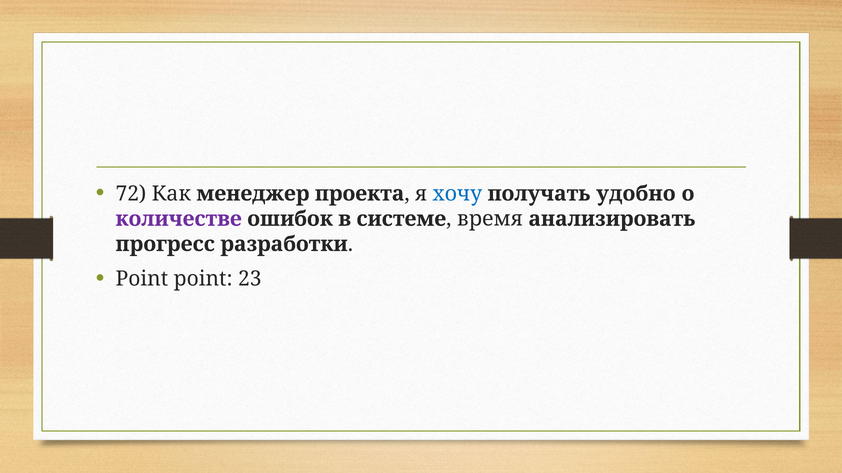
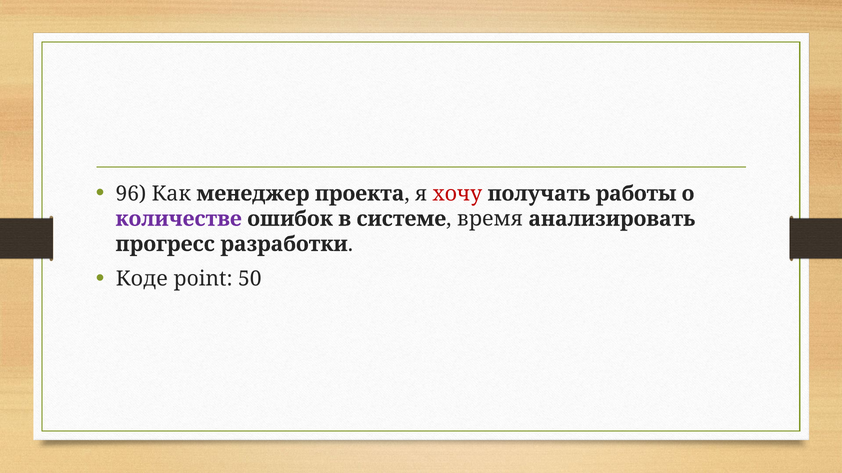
72: 72 -> 96 (131, 194)
хочу colour: blue -> red (457, 194)
удобно: удобно -> работы (636, 194)
Point: Point -> Коде (142, 279)
23: 23 -> 50 (250, 279)
